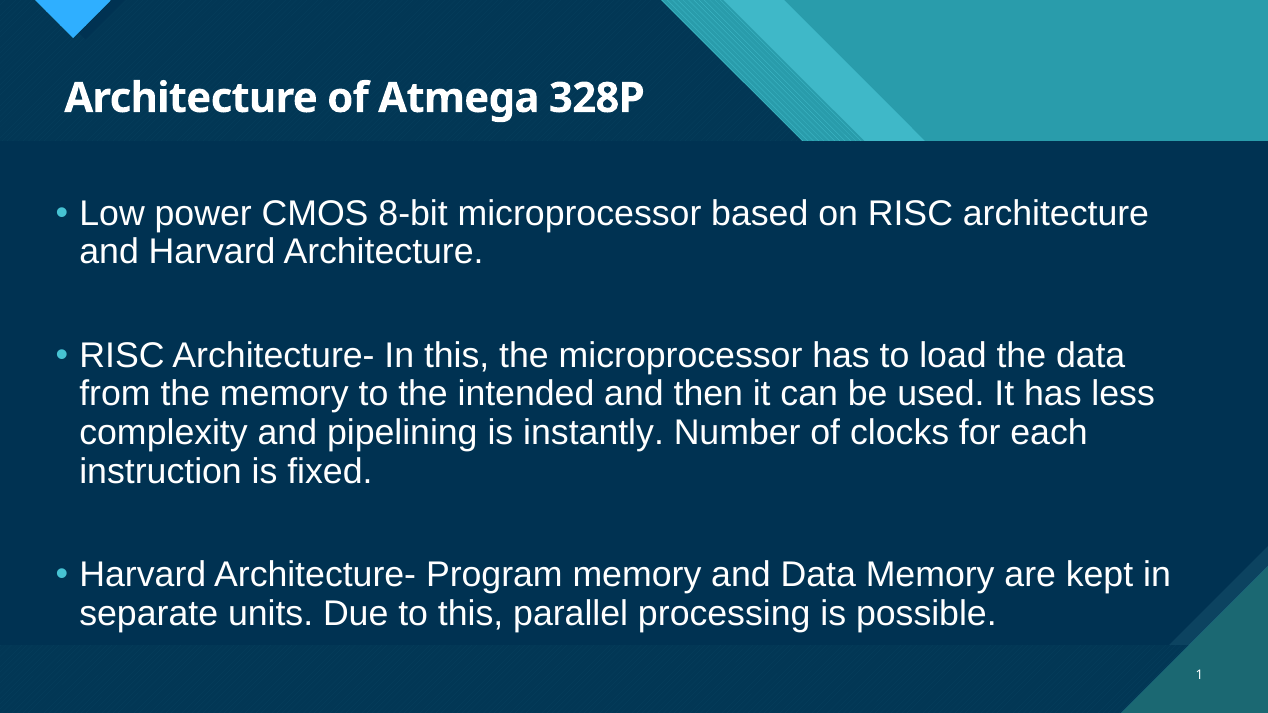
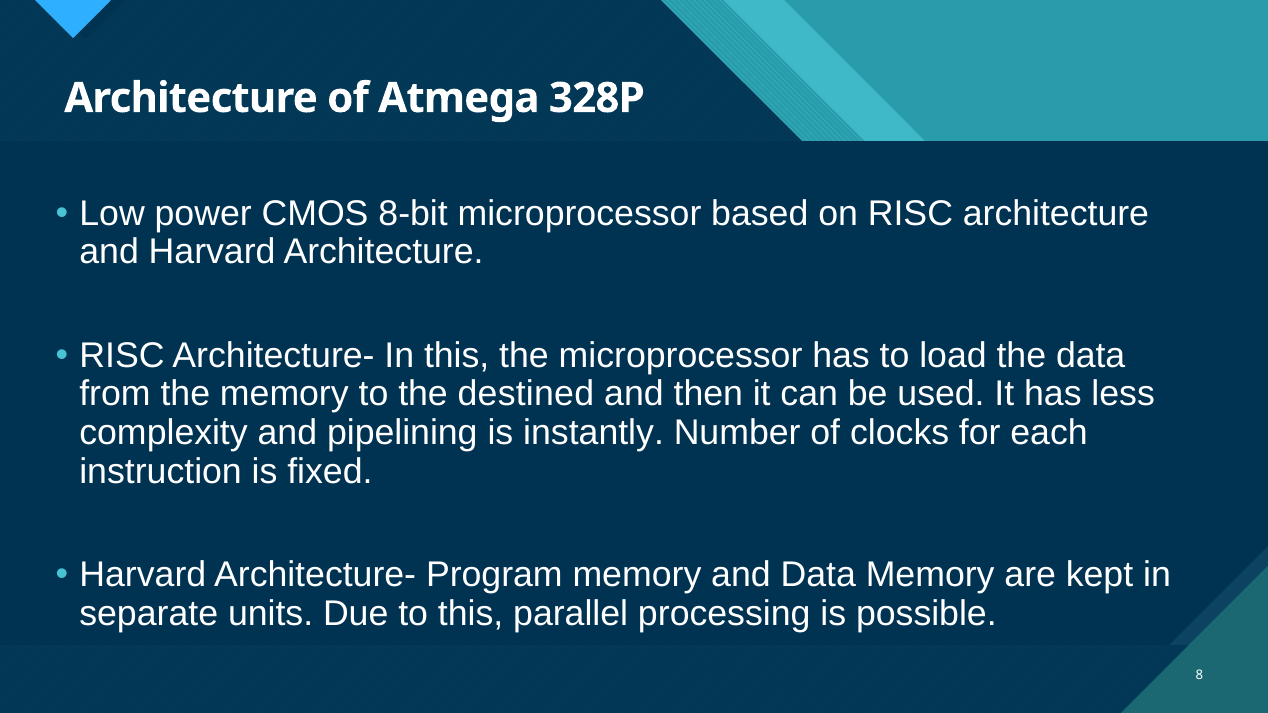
intended: intended -> destined (526, 394)
1: 1 -> 8 (1199, 676)
